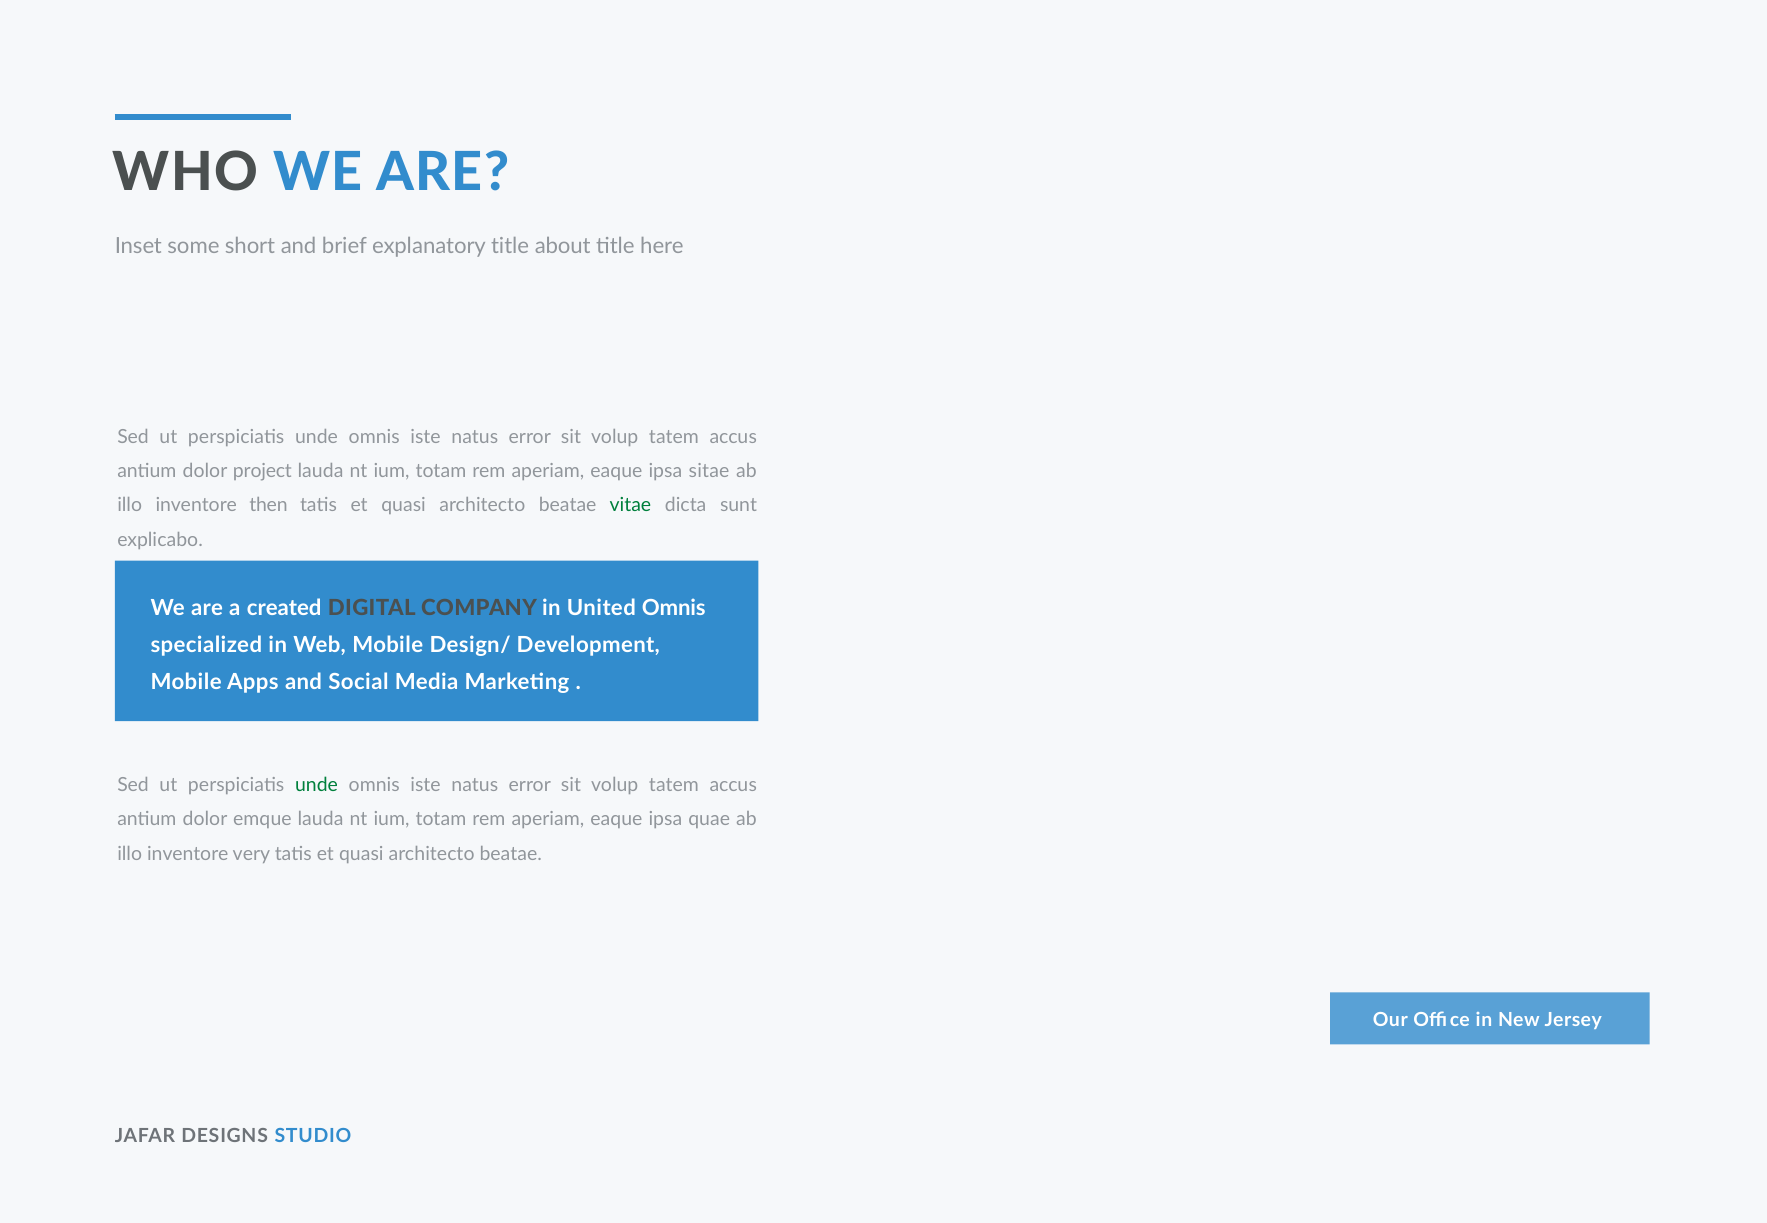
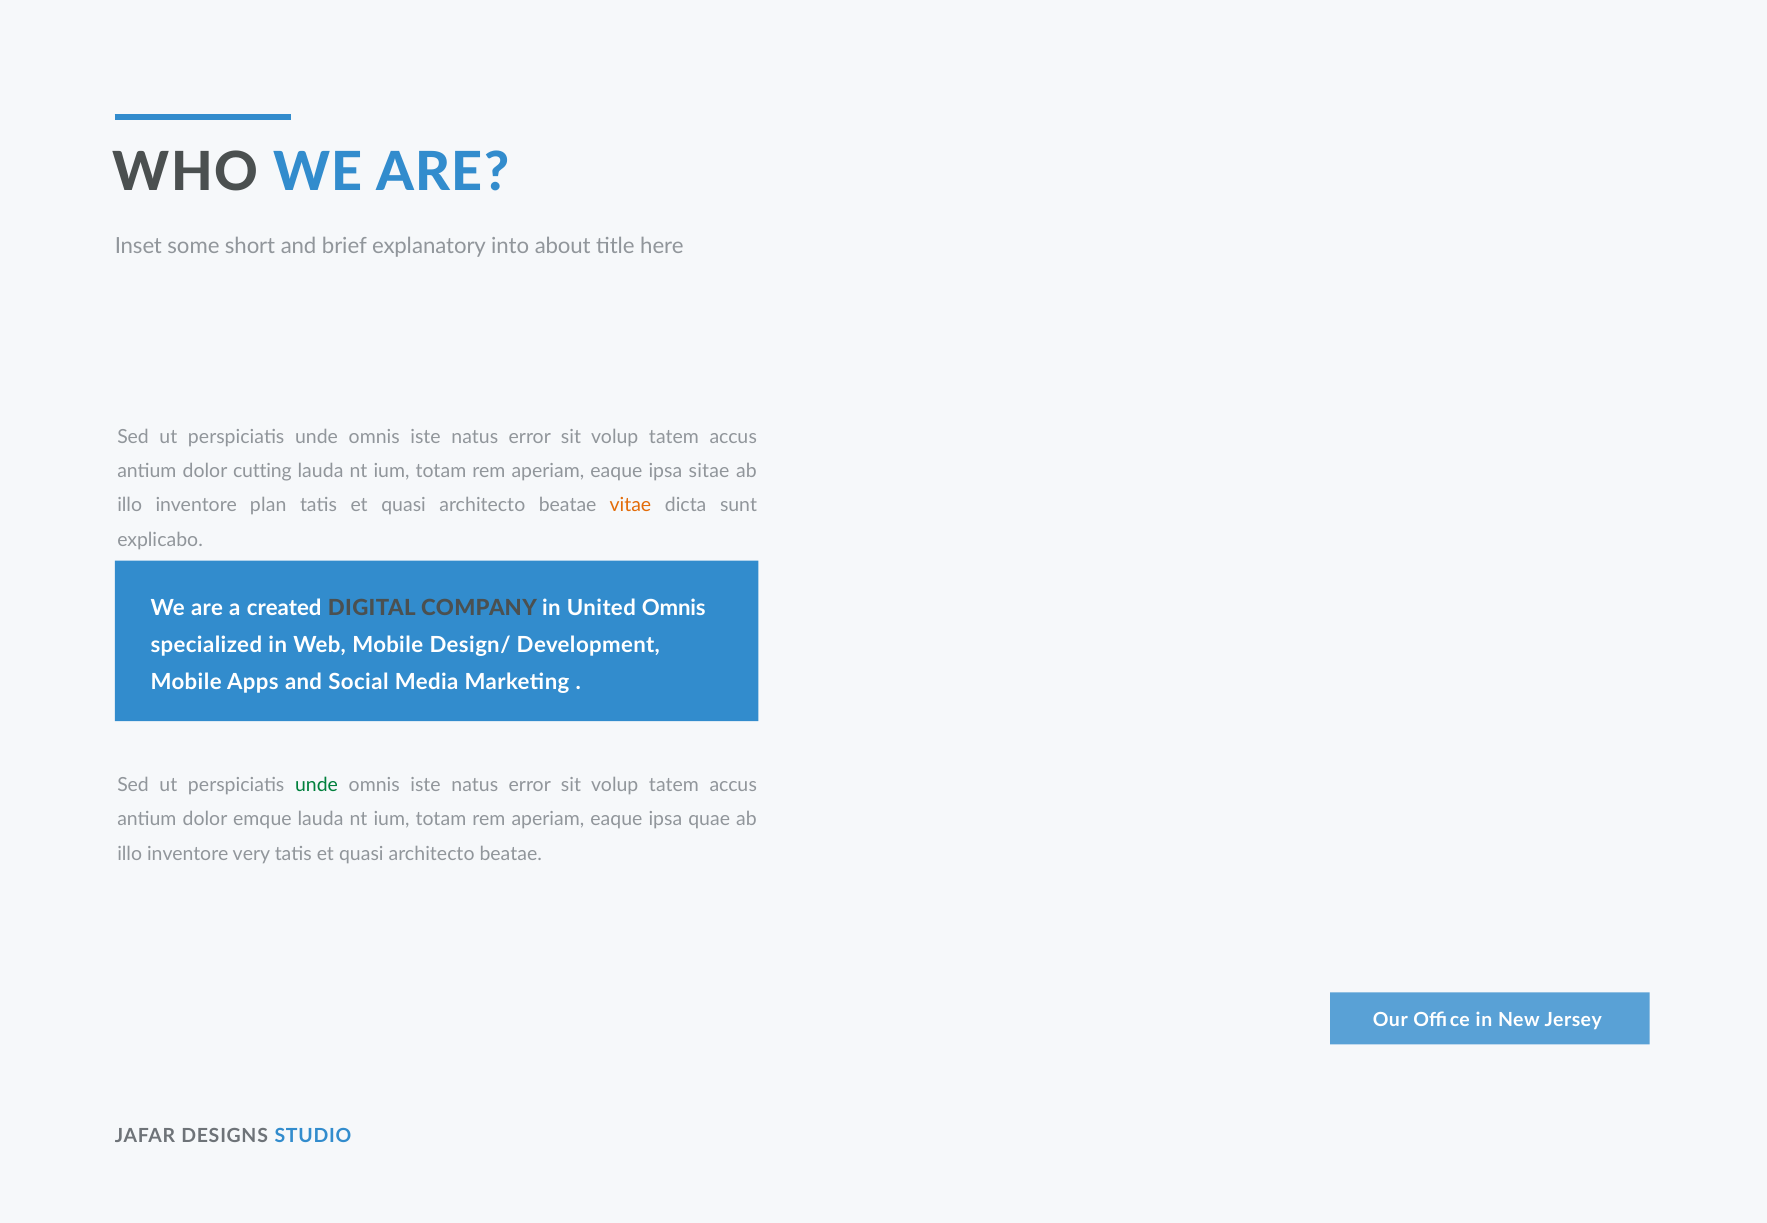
explanatory title: title -> into (510, 246)
project: project -> cutting (262, 471)
then: then -> plan (268, 506)
vitae colour: green -> orange (630, 506)
